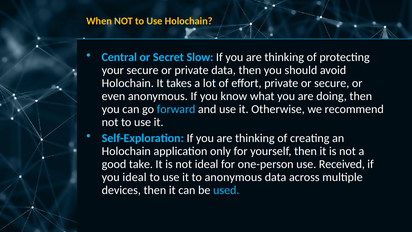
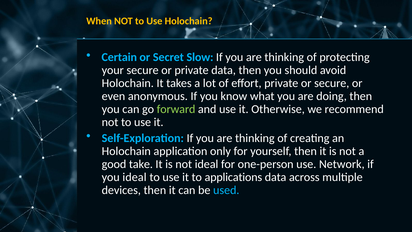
Central: Central -> Certain (119, 57)
forward colour: light blue -> light green (176, 109)
Received: Received -> Network (342, 164)
to anonymous: anonymous -> applications (233, 177)
